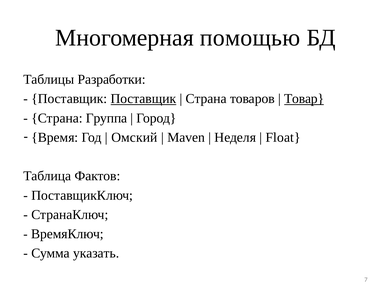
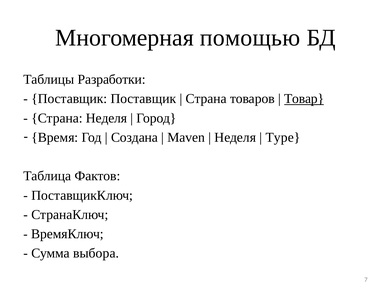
Поставщик underline: present -> none (143, 99)
Страна Группа: Группа -> Неделя (107, 118)
Омский: Омский -> Создана (134, 137)
Float: Float -> Type (283, 137)
указать: указать -> выбора (96, 253)
